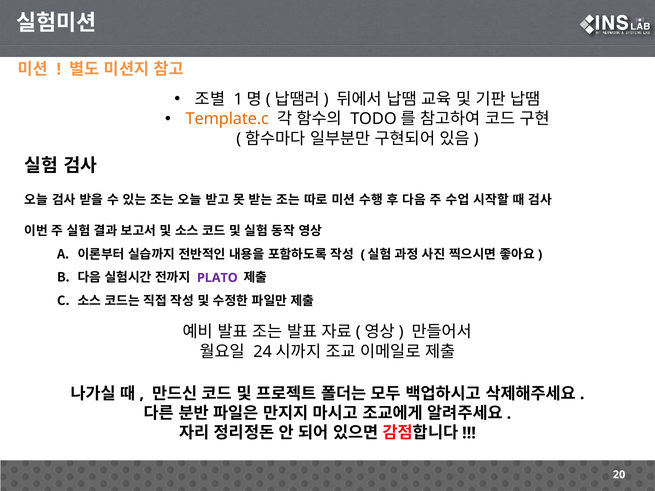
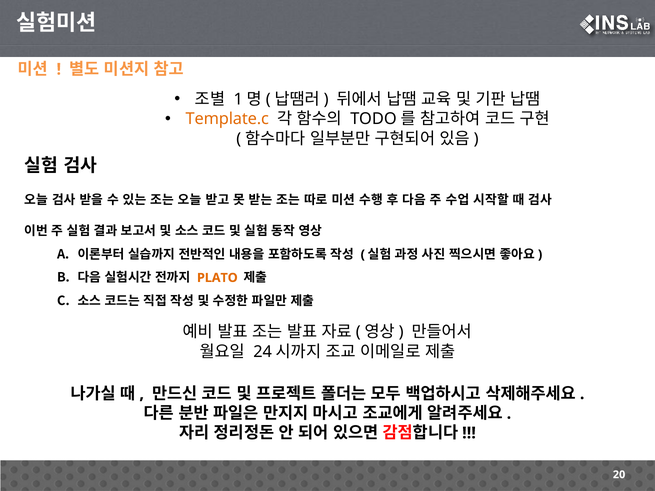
PLATO colour: purple -> orange (217, 278)
